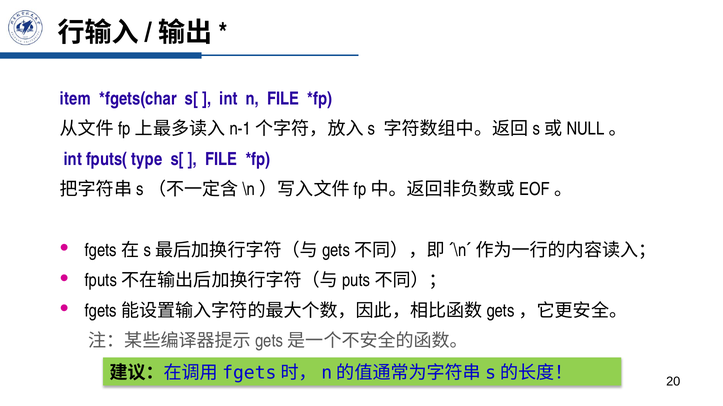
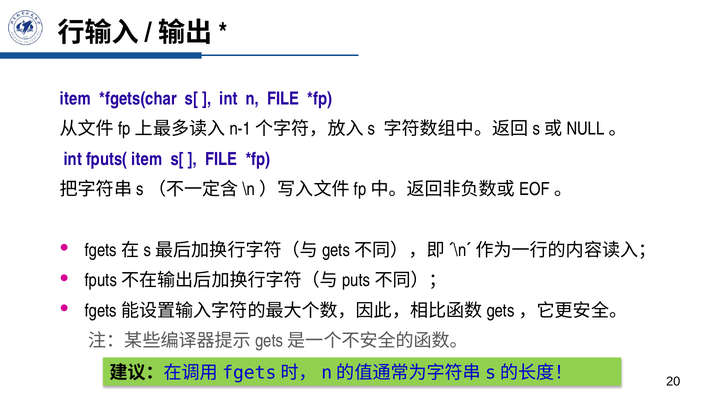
fputs( type: type -> item (147, 159)
